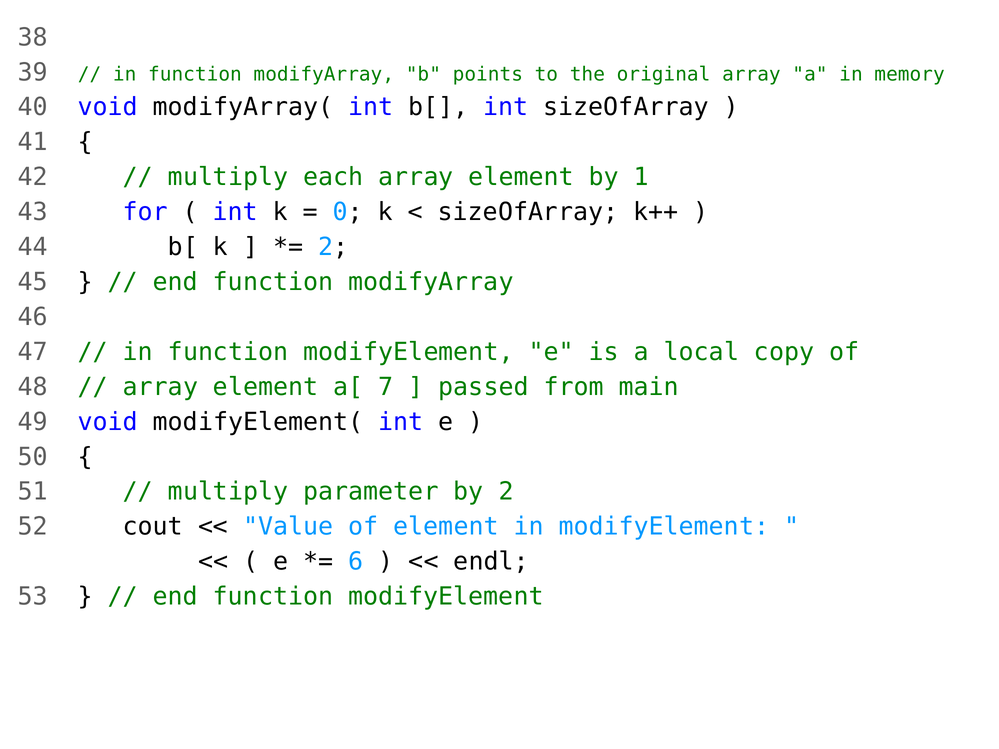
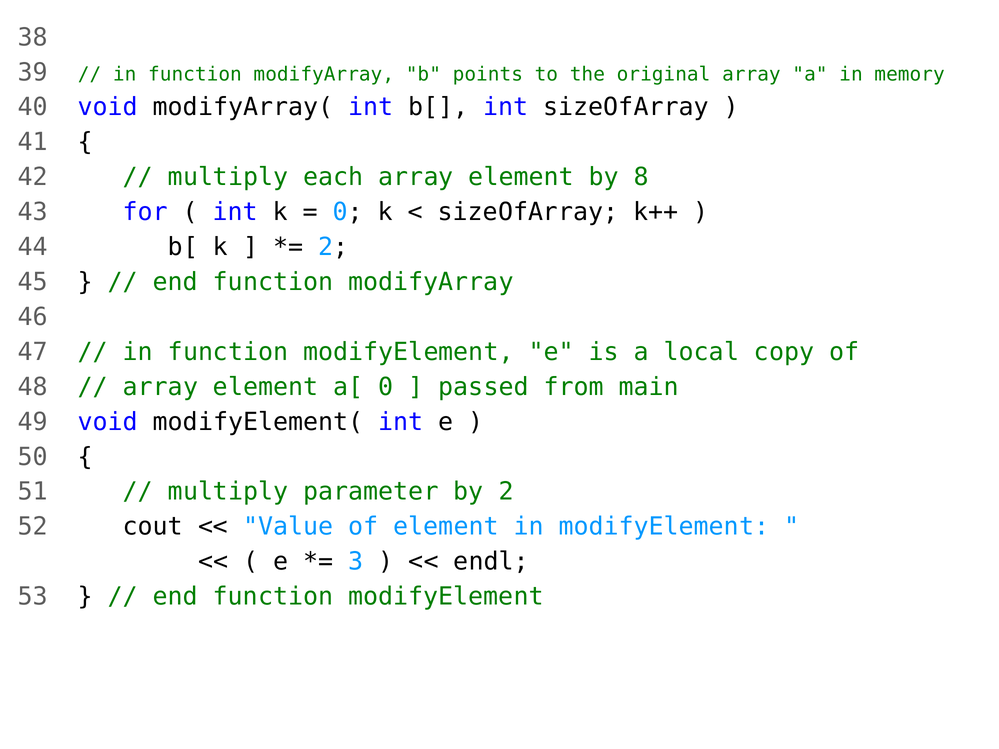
1: 1 -> 8 (641, 177)
a[ 7: 7 -> 0 (386, 387)
6: 6 -> 3 (356, 562)
